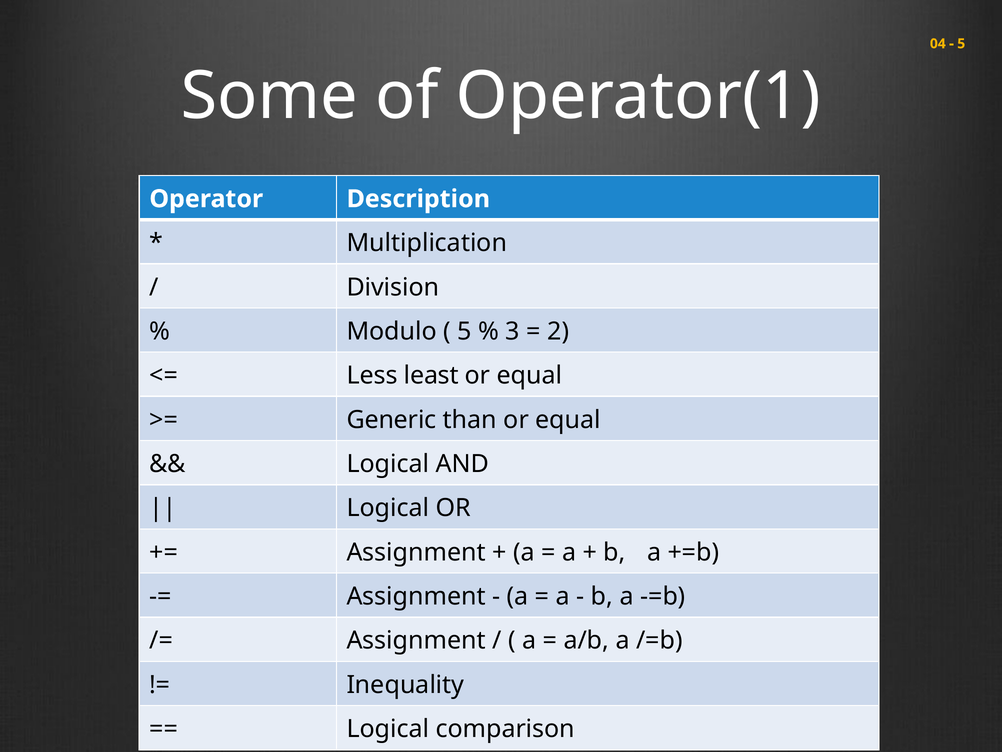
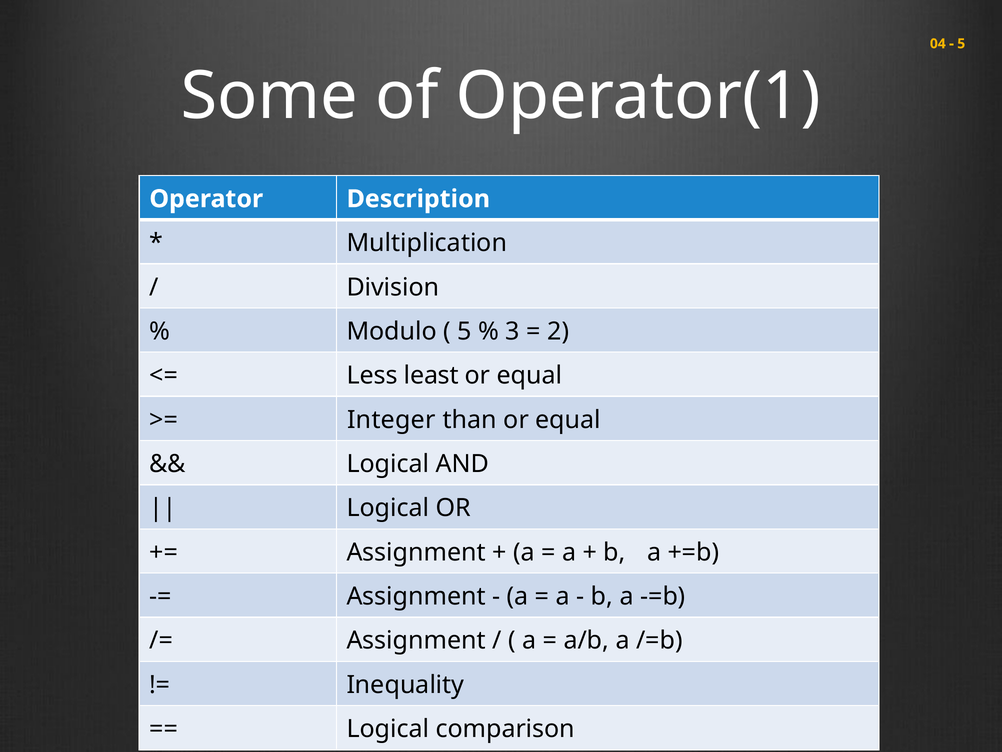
Generic: Generic -> Integer (391, 420)
